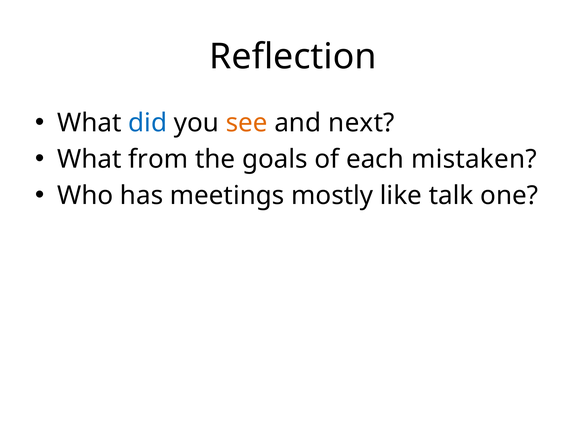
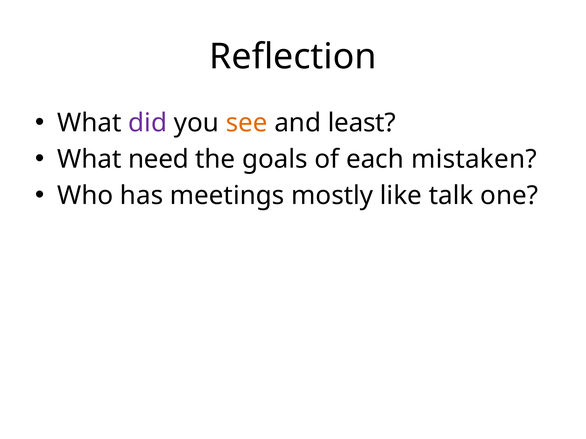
did colour: blue -> purple (148, 123)
next: next -> least (362, 123)
from: from -> need (158, 159)
